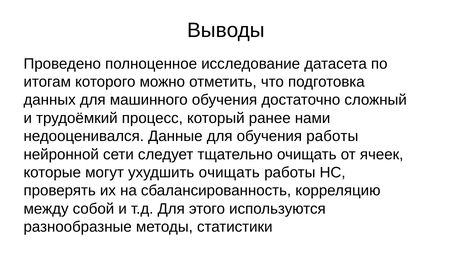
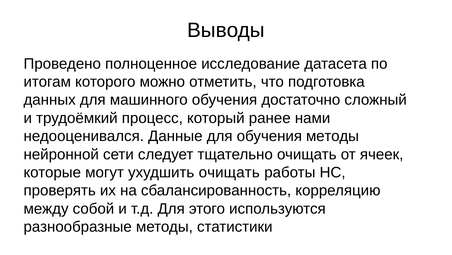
обучения работы: работы -> методы (332, 136)
